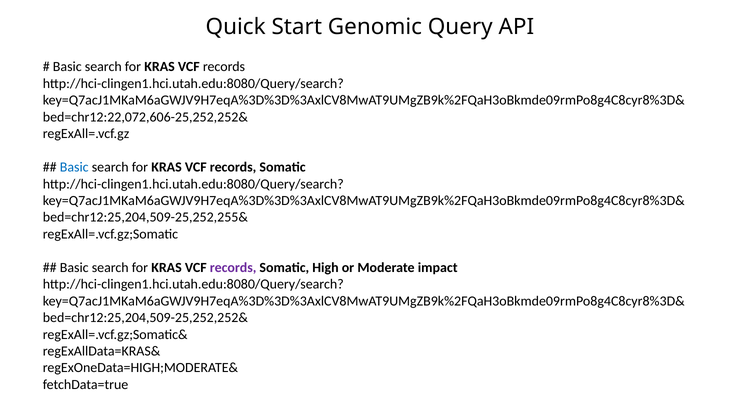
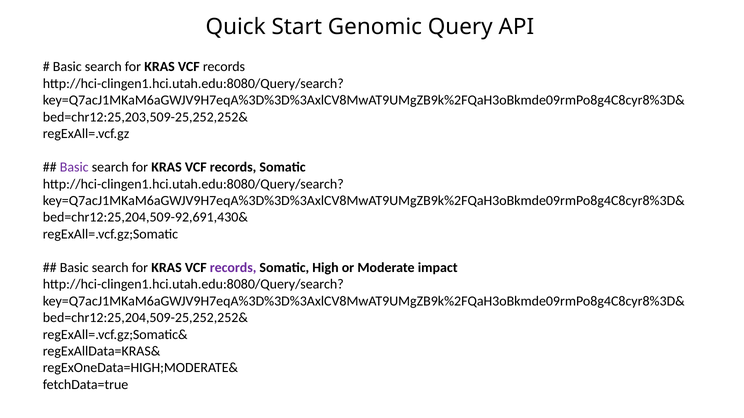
bed=chr12:22,072,606-25,252,252&: bed=chr12:22,072,606-25,252,252& -> bed=chr12:25,203,509-25,252,252& (145, 117)
Basic colour: blue -> purple (74, 167)
bed=chr12:25,204,509-25,252,255&: bed=chr12:25,204,509-25,252,255& -> bed=chr12:25,204,509-92,691,430& (145, 218)
